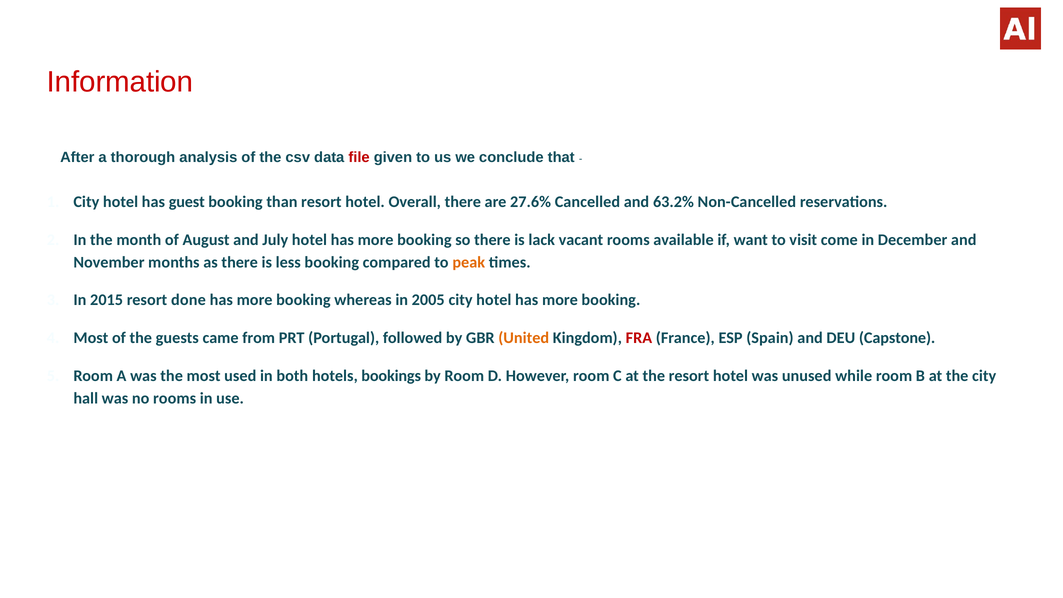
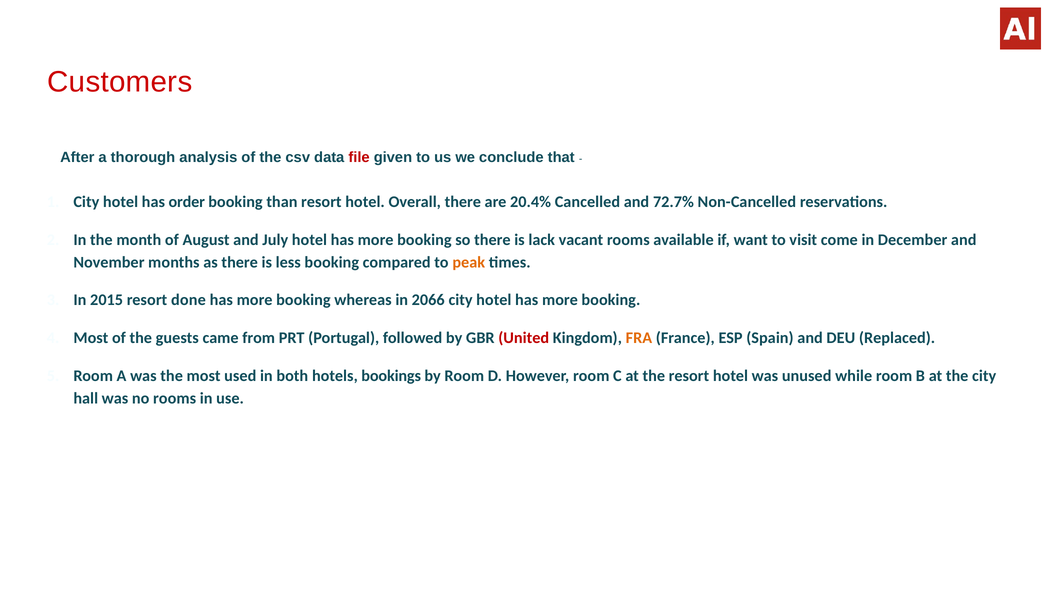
Information: Information -> Customers (120, 82)
guest: guest -> order (187, 202)
27.6%: 27.6% -> 20.4% (531, 202)
63.2%: 63.2% -> 72.7% (673, 202)
2005: 2005 -> 2066 (428, 300)
United colour: orange -> red (524, 338)
FRA colour: red -> orange (639, 338)
Capstone: Capstone -> Replaced (897, 338)
